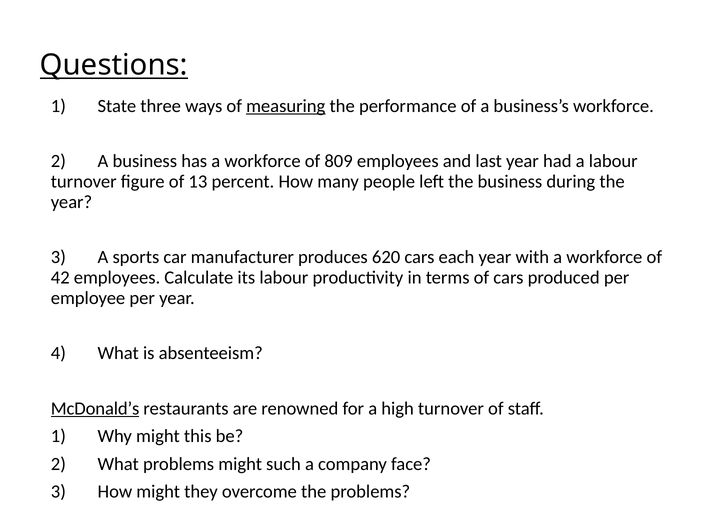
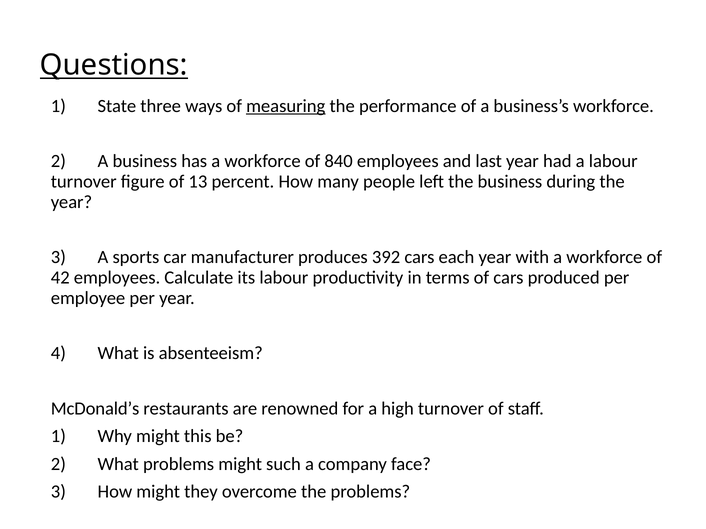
809: 809 -> 840 (339, 161)
620: 620 -> 392 (386, 258)
McDonald’s underline: present -> none (95, 409)
